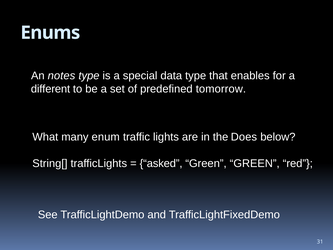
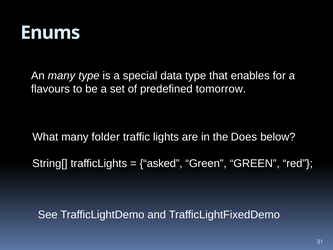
An notes: notes -> many (61, 76)
different: different -> flavours (50, 89)
enum: enum -> folder (106, 137)
